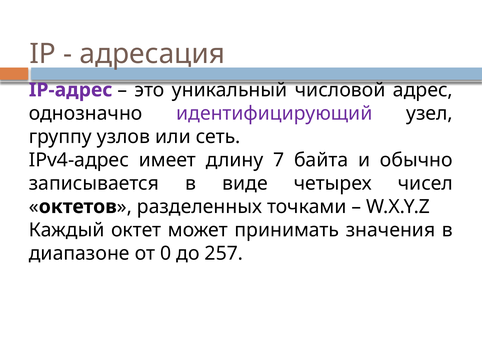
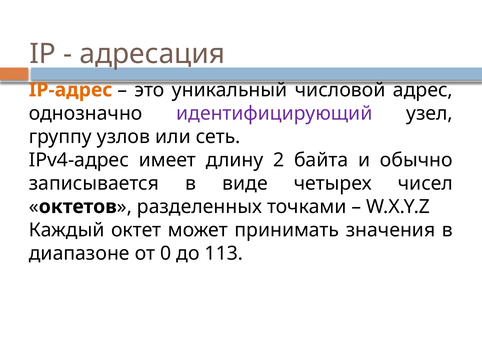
IP-адрес colour: purple -> orange (71, 90)
7: 7 -> 2 (279, 160)
257: 257 -> 113 (224, 253)
